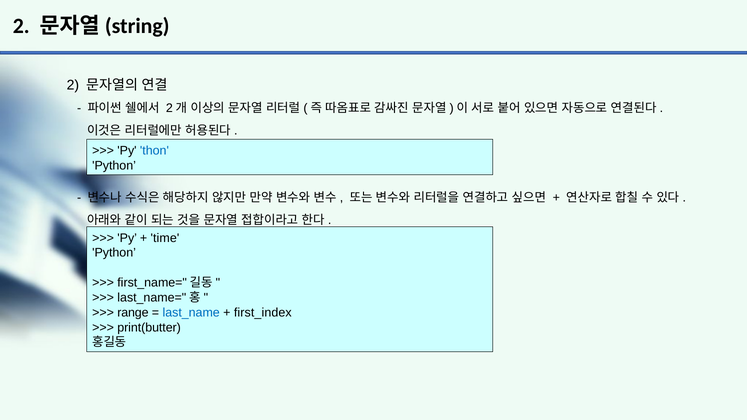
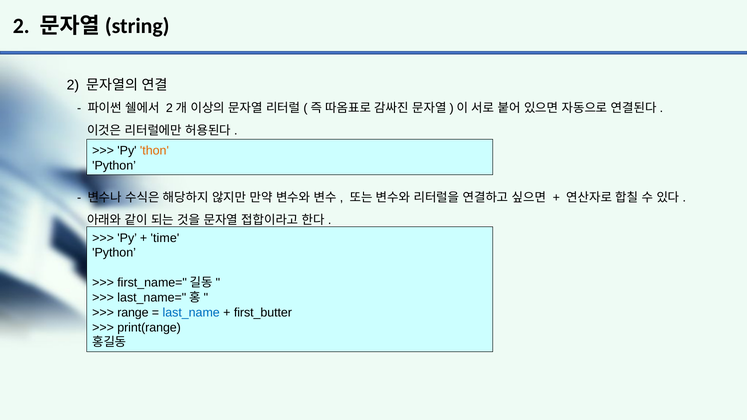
thon colour: blue -> orange (154, 151)
first_index: first_index -> first_butter (263, 313)
print(butter: print(butter -> print(range (149, 328)
